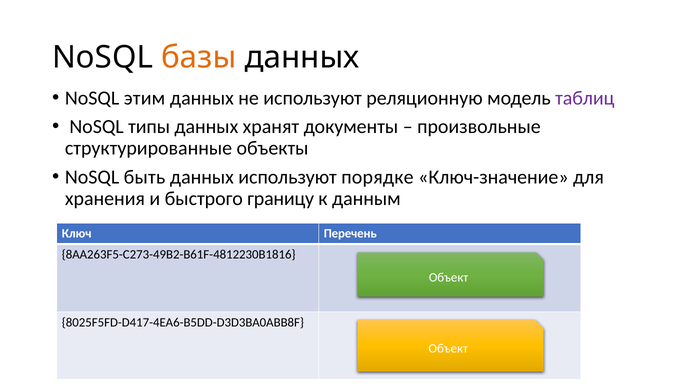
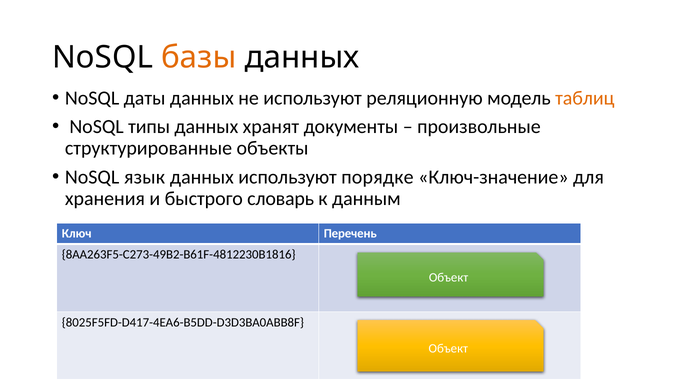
этим: этим -> даты (145, 98)
таблиц colour: purple -> orange (585, 98)
быть: быть -> язык (145, 177)
границу: границу -> словарь (281, 198)
